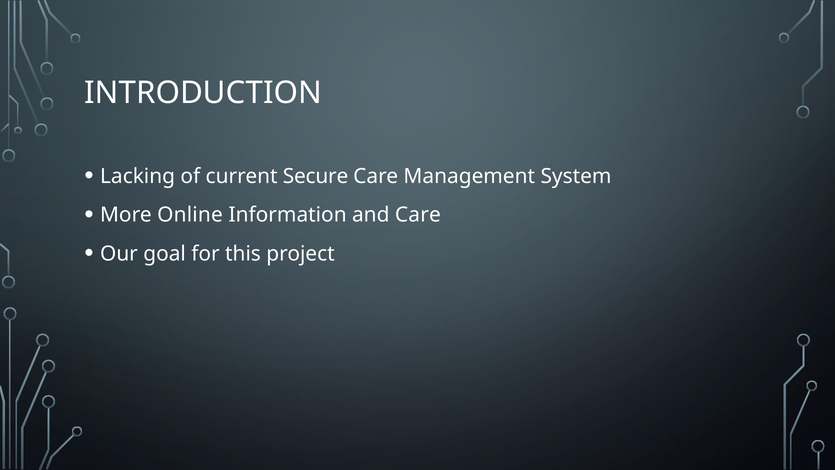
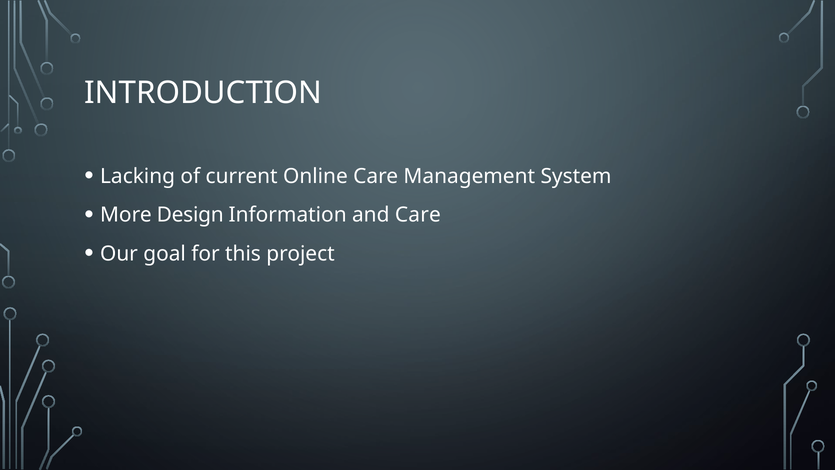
Secure: Secure -> Online (315, 176)
Online: Online -> Design (190, 215)
